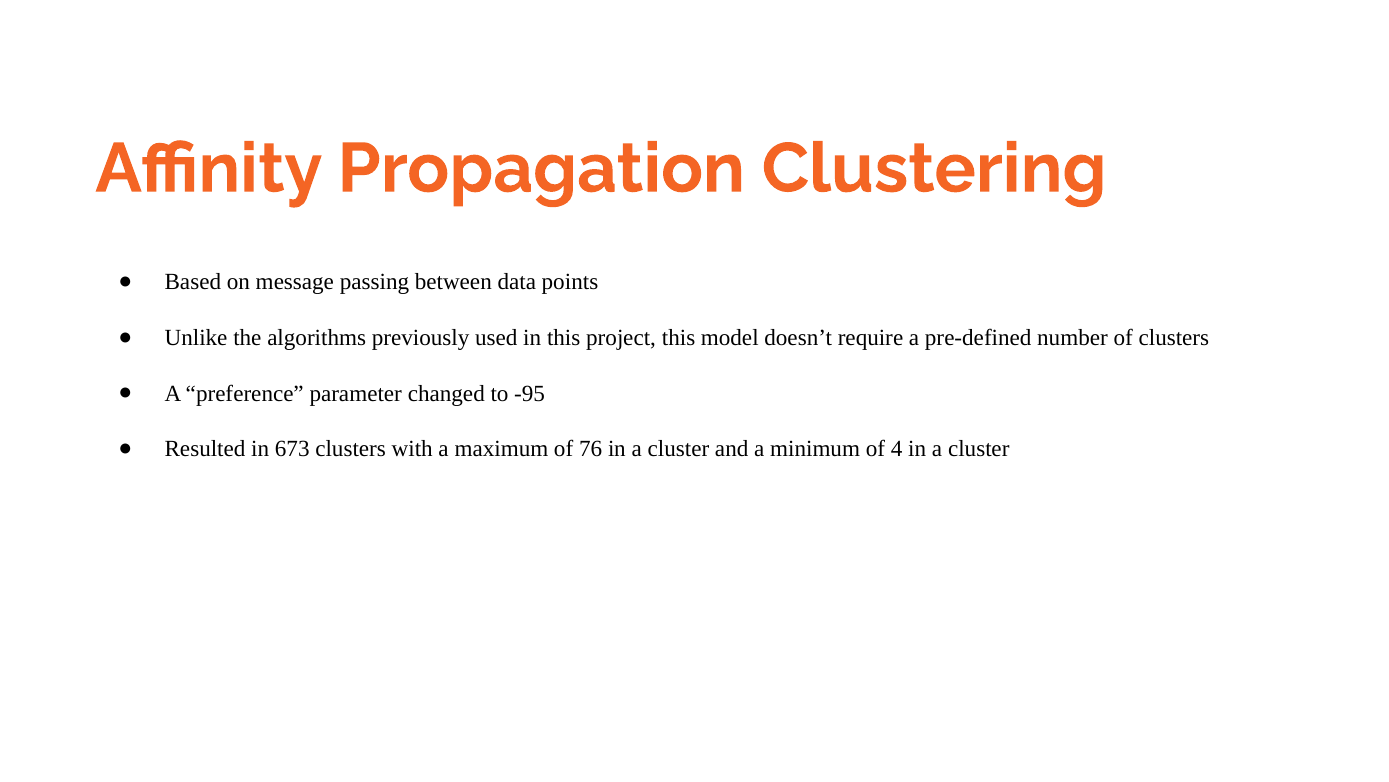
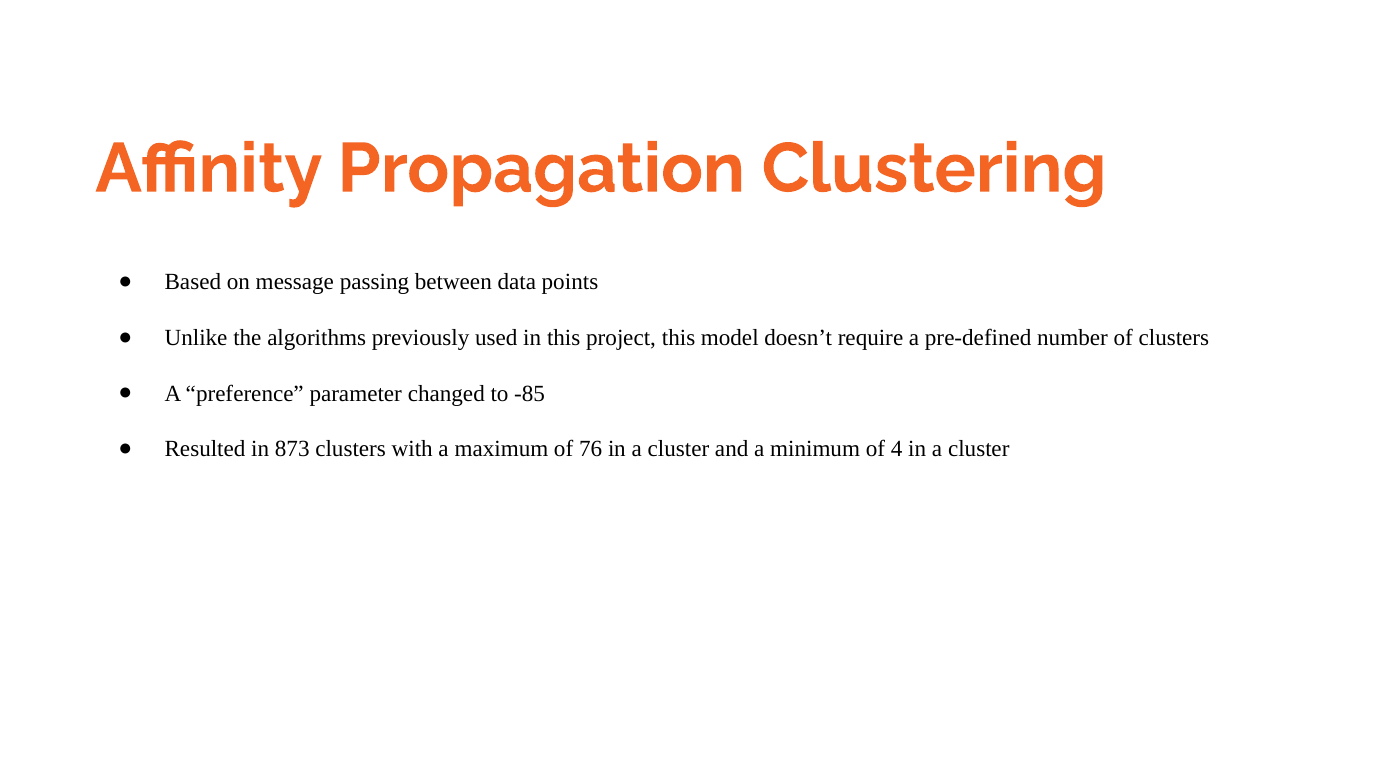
-95: -95 -> -85 (530, 393)
673: 673 -> 873 (292, 449)
